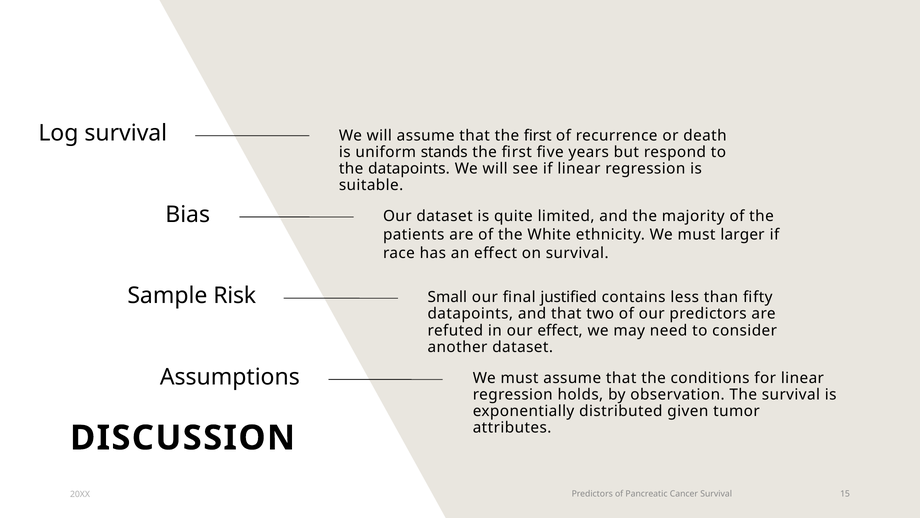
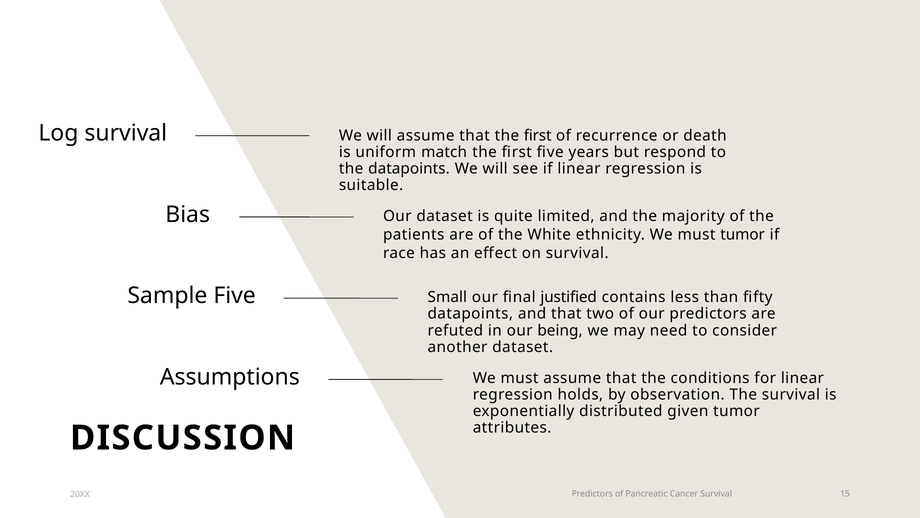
stands: stands -> match (444, 152)
must larger: larger -> tumor (743, 234)
Sample Risk: Risk -> Five (235, 295)
our effect: effect -> being (560, 330)
